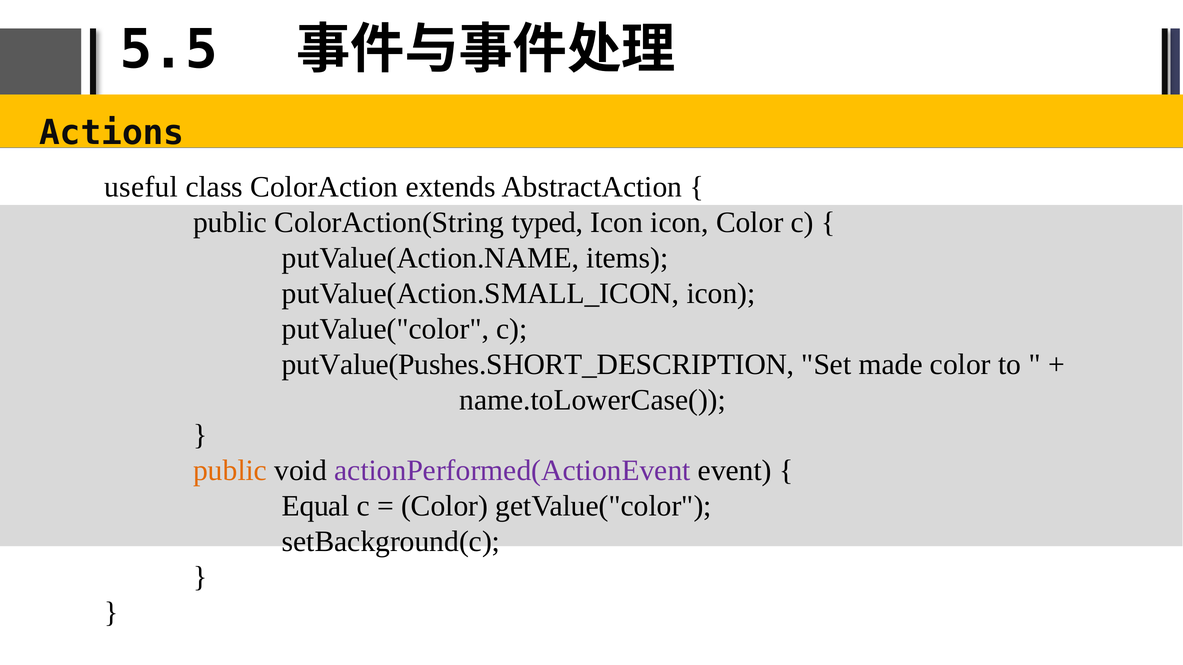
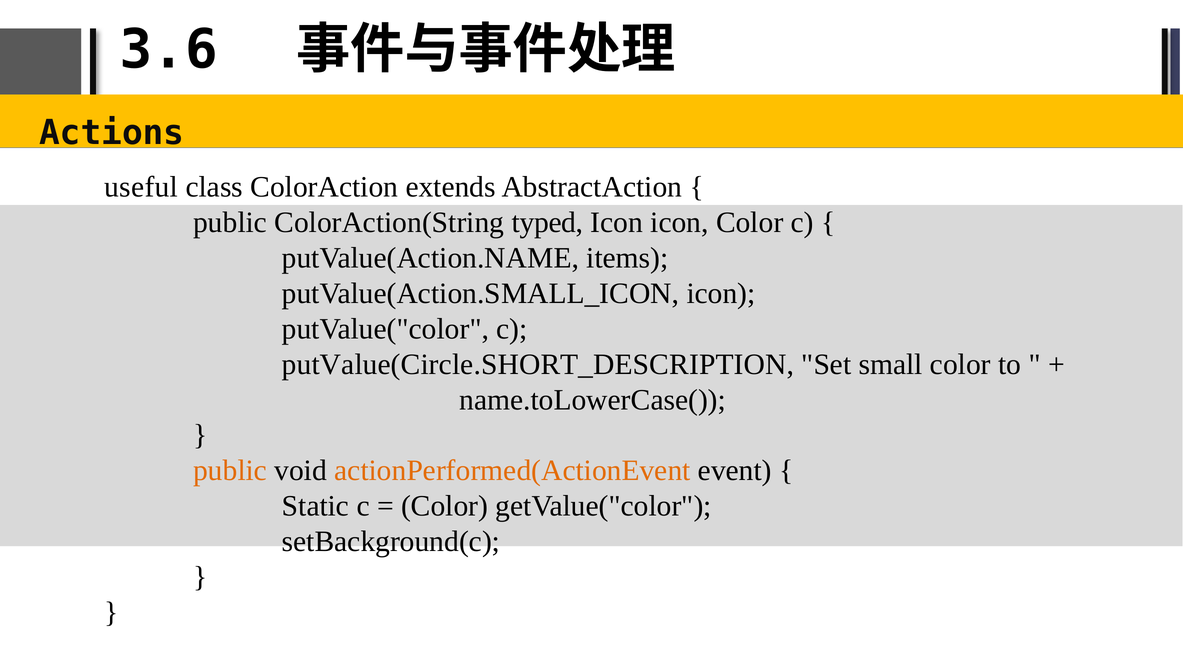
5.5: 5.5 -> 3.6 (169, 50)
putValue(Pushes.SHORT_DESCRIPTION: putValue(Pushes.SHORT_DESCRIPTION -> putValue(Circle.SHORT_DESCRIPTION (538, 365)
made: made -> small (891, 365)
actionPerformed(ActionEvent colour: purple -> orange (512, 471)
Equal: Equal -> Static (315, 506)
